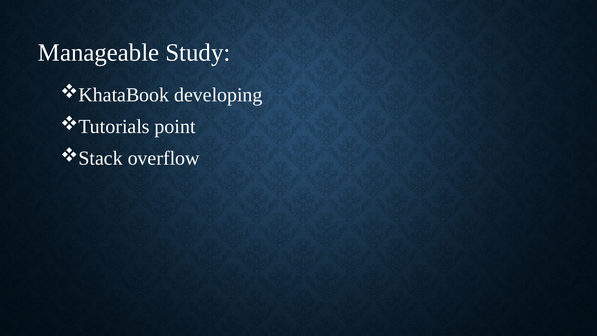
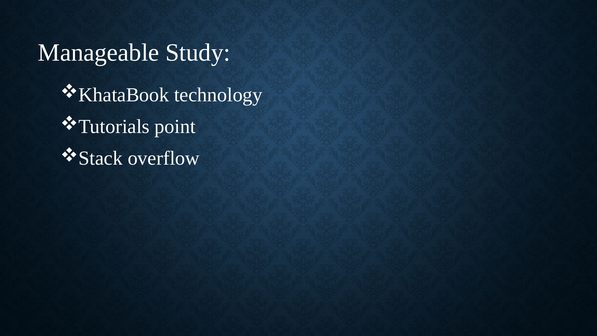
developing: developing -> technology (218, 95)
